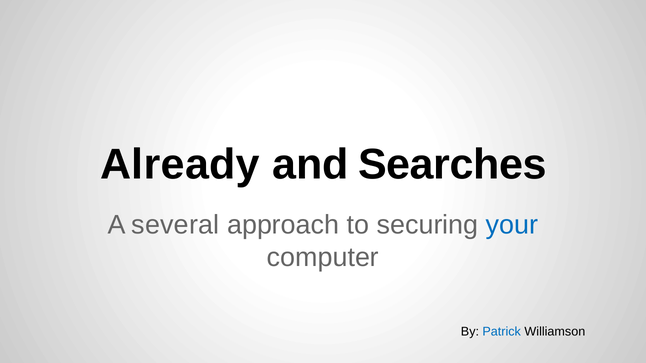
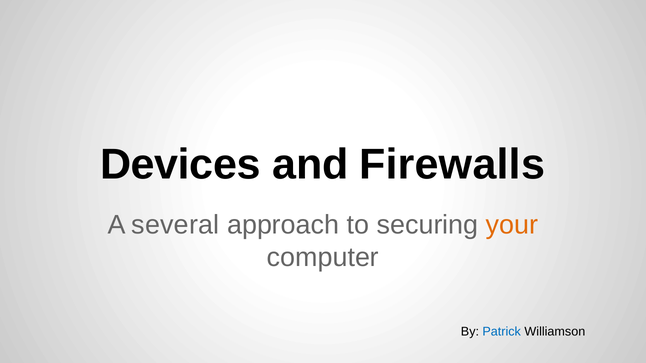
Already: Already -> Devices (180, 164)
Searches: Searches -> Firewalls (452, 164)
your colour: blue -> orange (512, 225)
